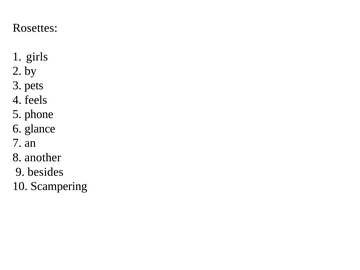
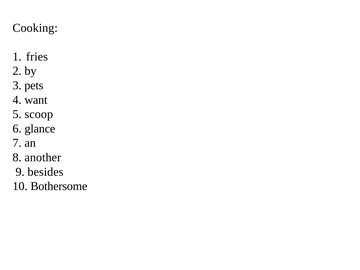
Rosettes: Rosettes -> Cooking (35, 28)
girls: girls -> fries (37, 57)
feels: feels -> want (36, 100)
phone: phone -> scoop (39, 114)
Scampering: Scampering -> Bothersome (59, 186)
